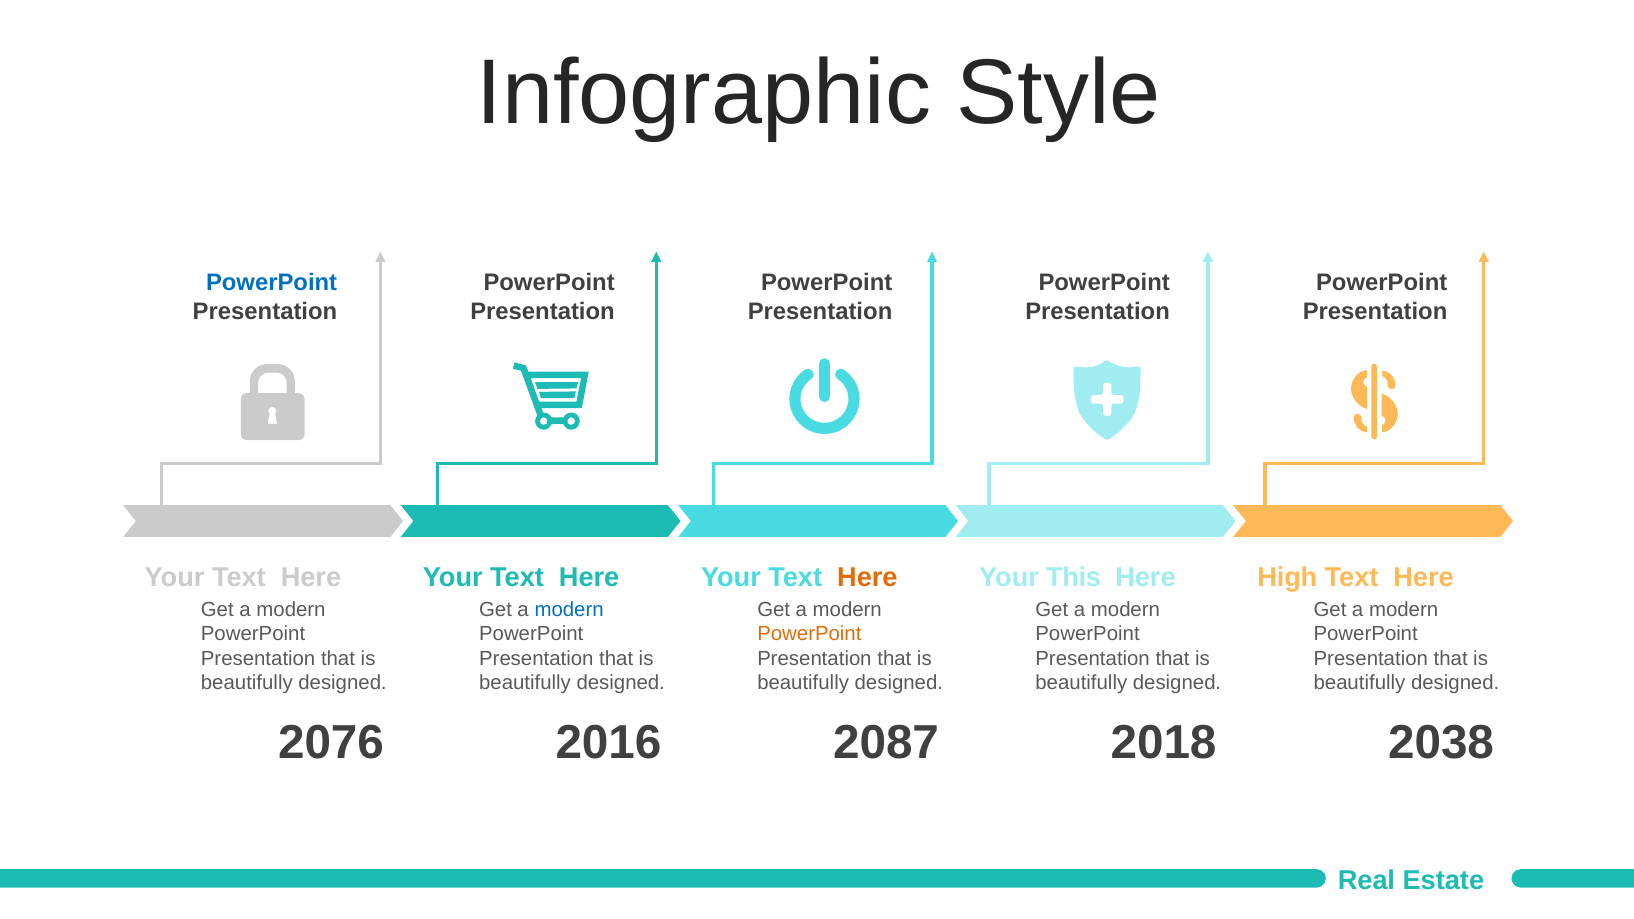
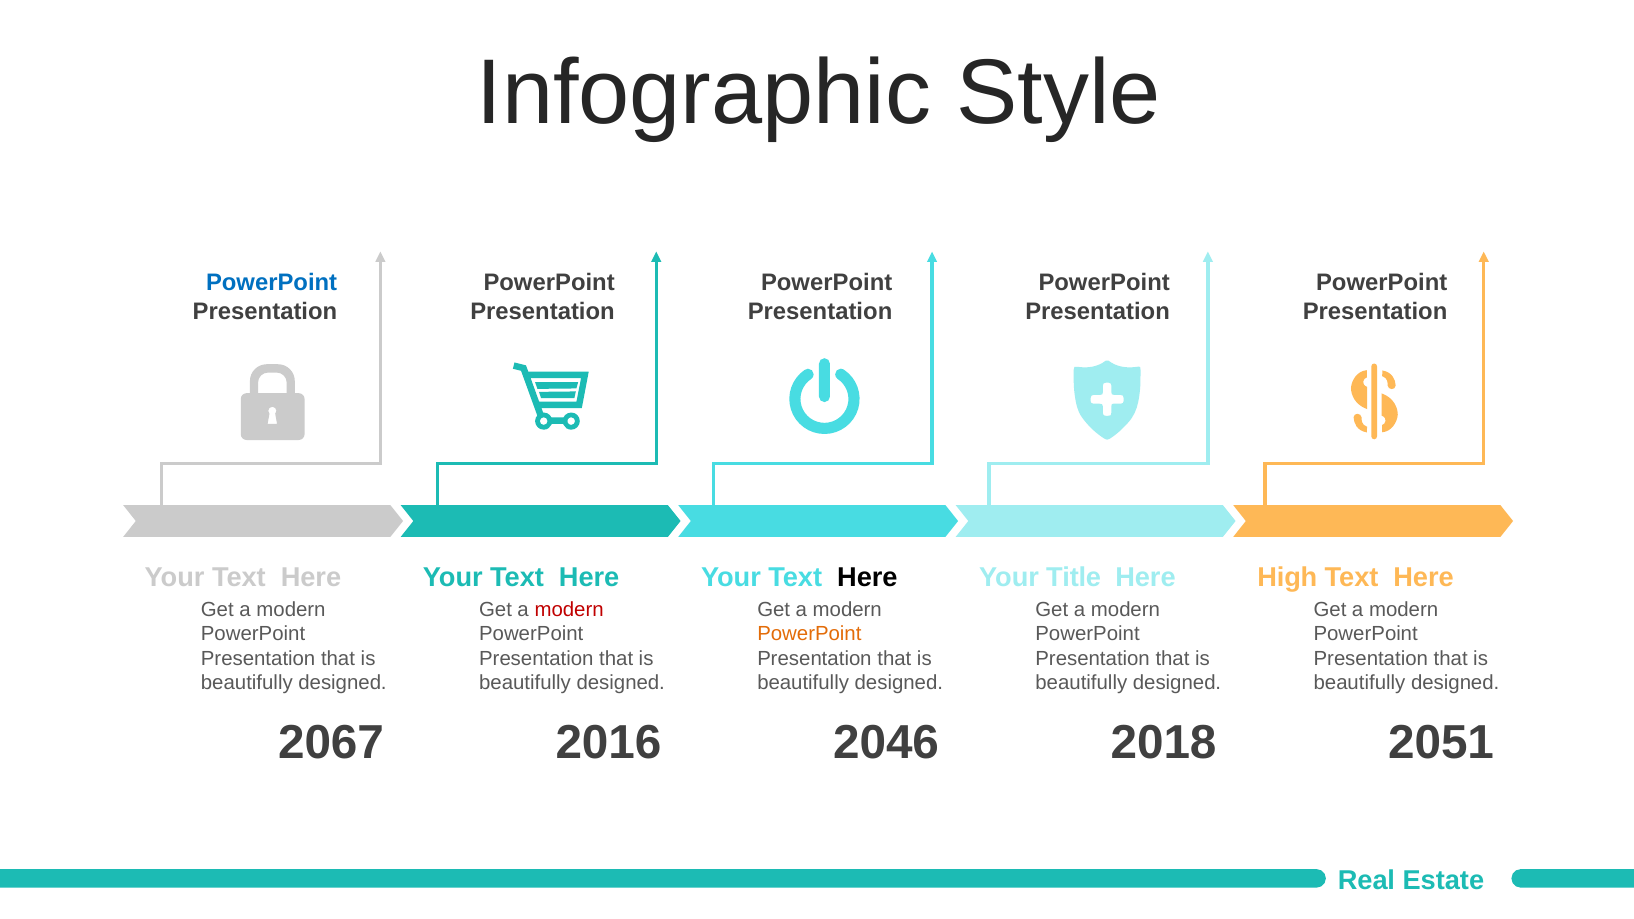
Here colour: orange -> black (867, 577)
This: This -> Title (1074, 577)
modern colour: blue -> red (569, 610)
2076: 2076 -> 2067 (331, 743)
2087: 2087 -> 2046 (886, 743)
2038: 2038 -> 2051 (1441, 743)
